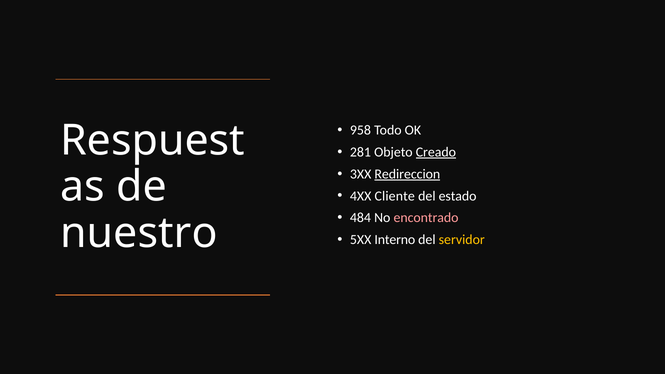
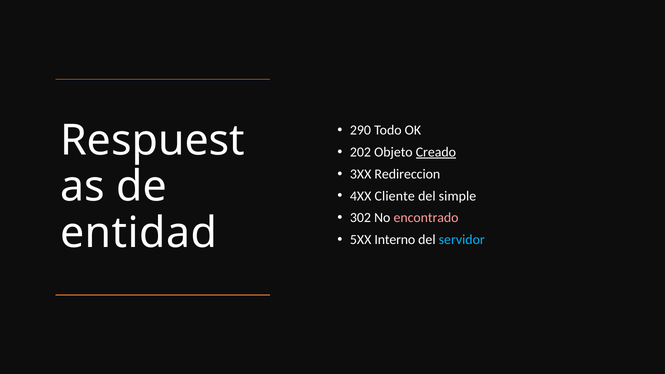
958: 958 -> 290 (360, 130)
281: 281 -> 202 (360, 152)
Redireccion underline: present -> none (407, 174)
estado: estado -> simple (457, 196)
484: 484 -> 302 (360, 218)
nuestro: nuestro -> entidad (139, 233)
servidor colour: yellow -> light blue (462, 240)
